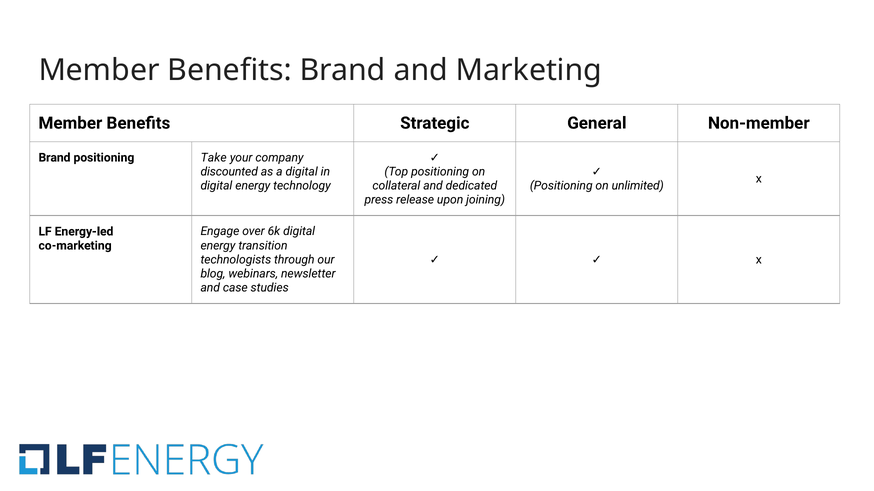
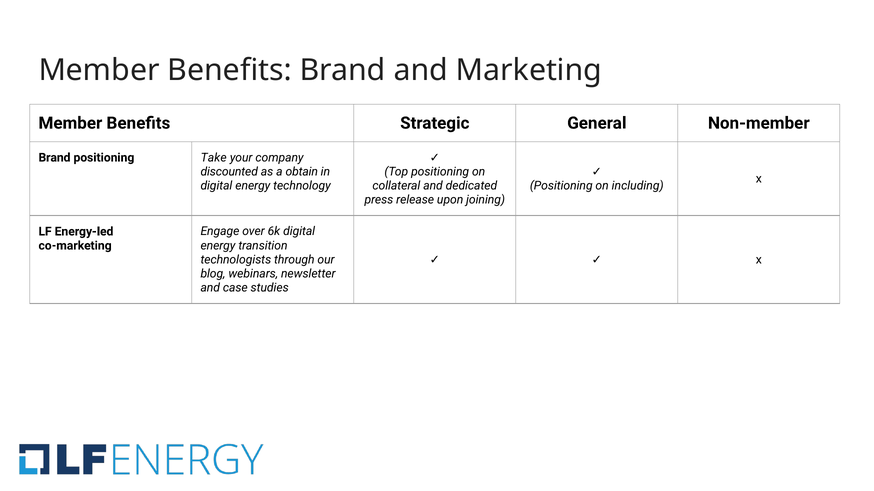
a digital: digital -> obtain (302, 172)
unlimited: unlimited -> including (638, 186)
